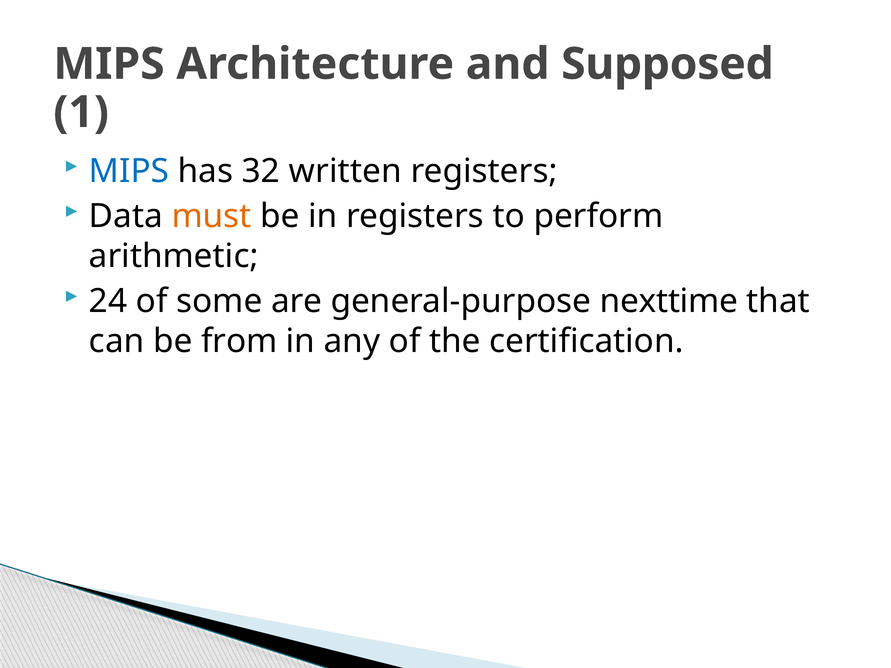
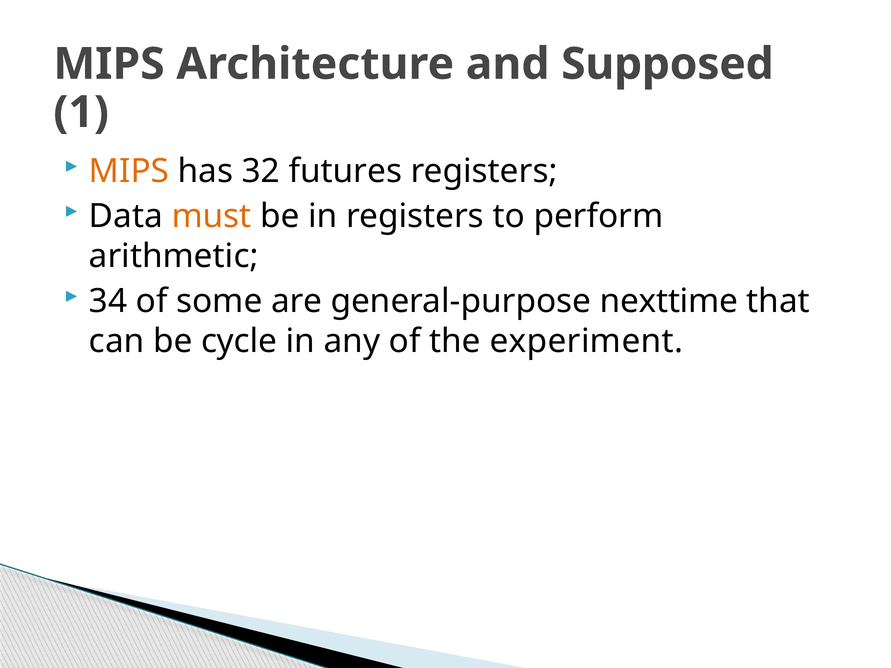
MIPS colour: blue -> orange (129, 171)
written: written -> futures (345, 171)
24: 24 -> 34 (108, 301)
from: from -> cycle (239, 342)
certification: certification -> experiment (586, 342)
